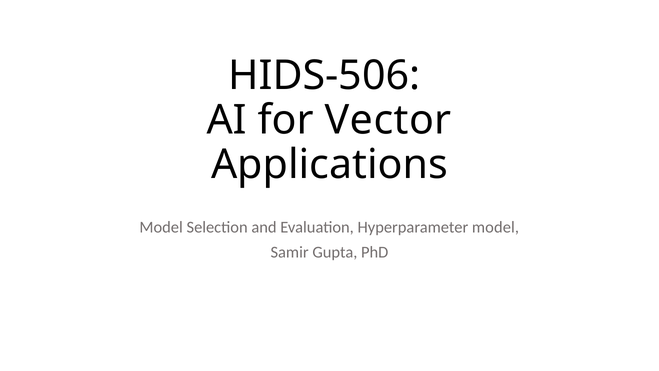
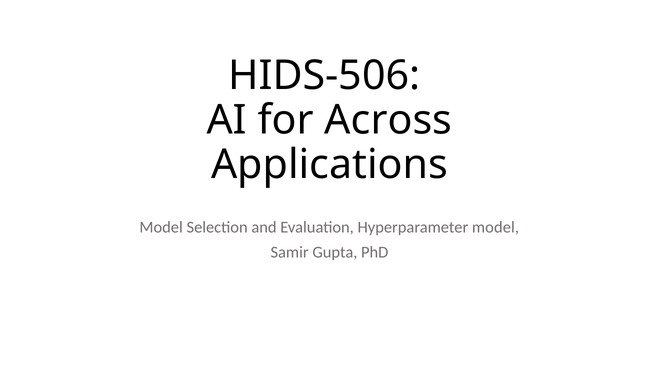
Vector: Vector -> Across (388, 120)
